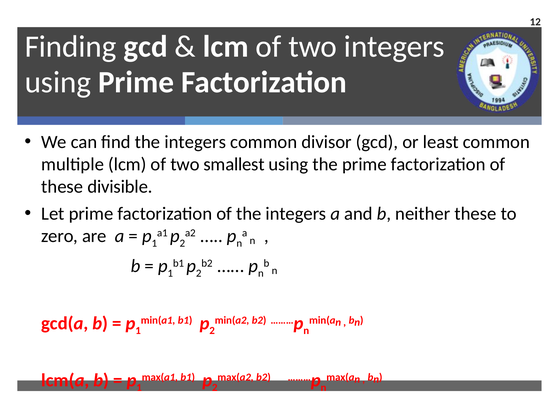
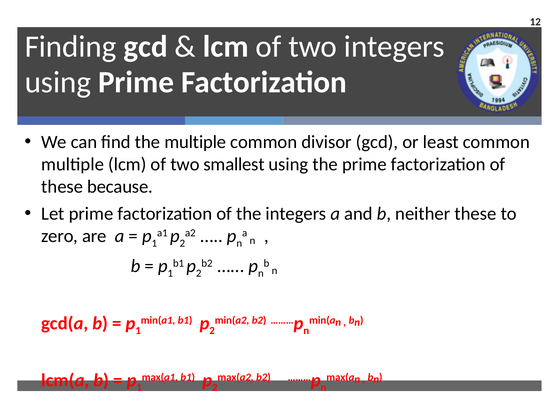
find the integers: integers -> multiple (195, 142)
divisible: divisible -> because (120, 187)
